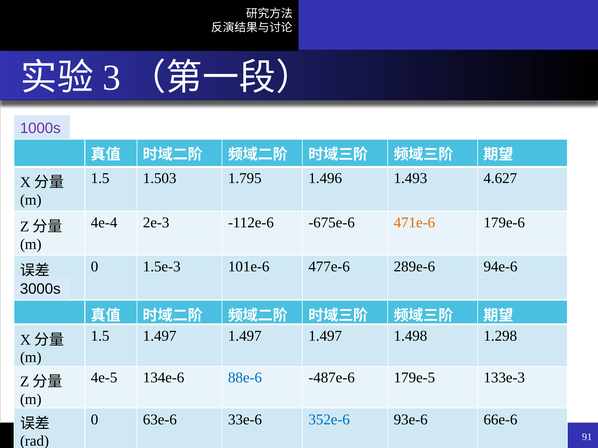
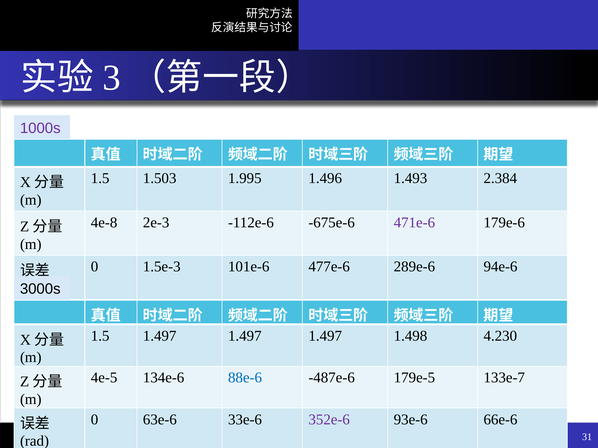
1.795: 1.795 -> 1.995 (245, 179)
4.627: 4.627 -> 2.384 (500, 179)
4e-4: 4e-4 -> 4e-8 (104, 223)
471e-6 colour: orange -> purple (414, 223)
1.298: 1.298 -> 4.230 (500, 336)
133e-3: 133e-3 -> 133e-7 (504, 378)
352e-6 colour: blue -> purple (329, 420)
91: 91 -> 31 (587, 437)
